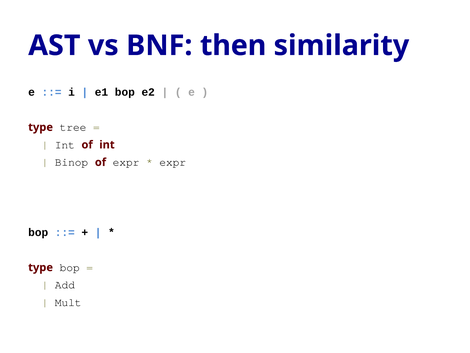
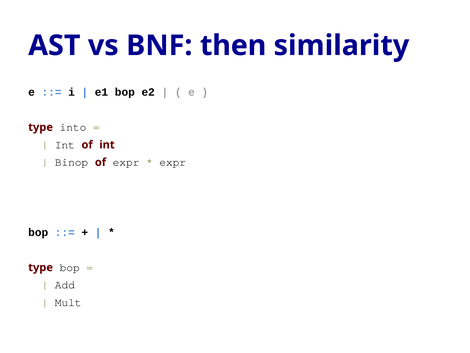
tree: tree -> into (73, 127)
